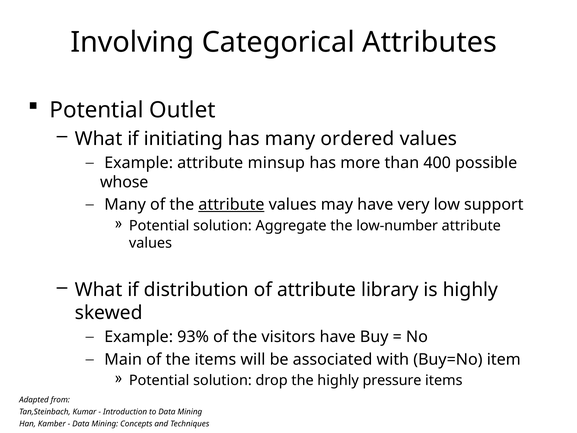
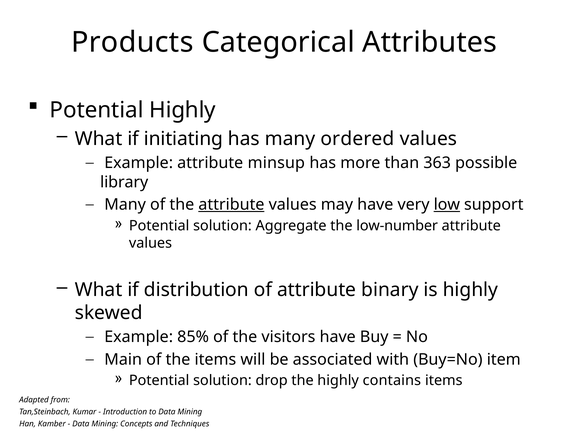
Involving: Involving -> Products (132, 42)
Potential Outlet: Outlet -> Highly (183, 110)
400: 400 -> 363 (437, 163)
whose: whose -> library (124, 182)
low underline: none -> present (447, 204)
library: library -> binary (390, 290)
93%: 93% -> 85% (193, 337)
pressure: pressure -> contains (392, 380)
